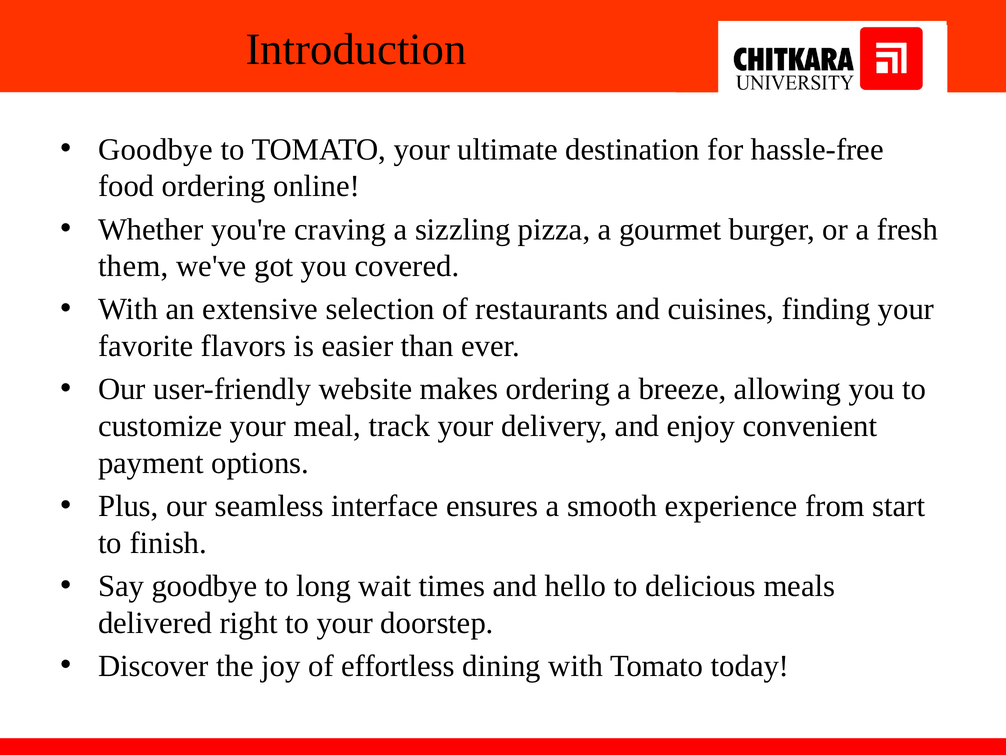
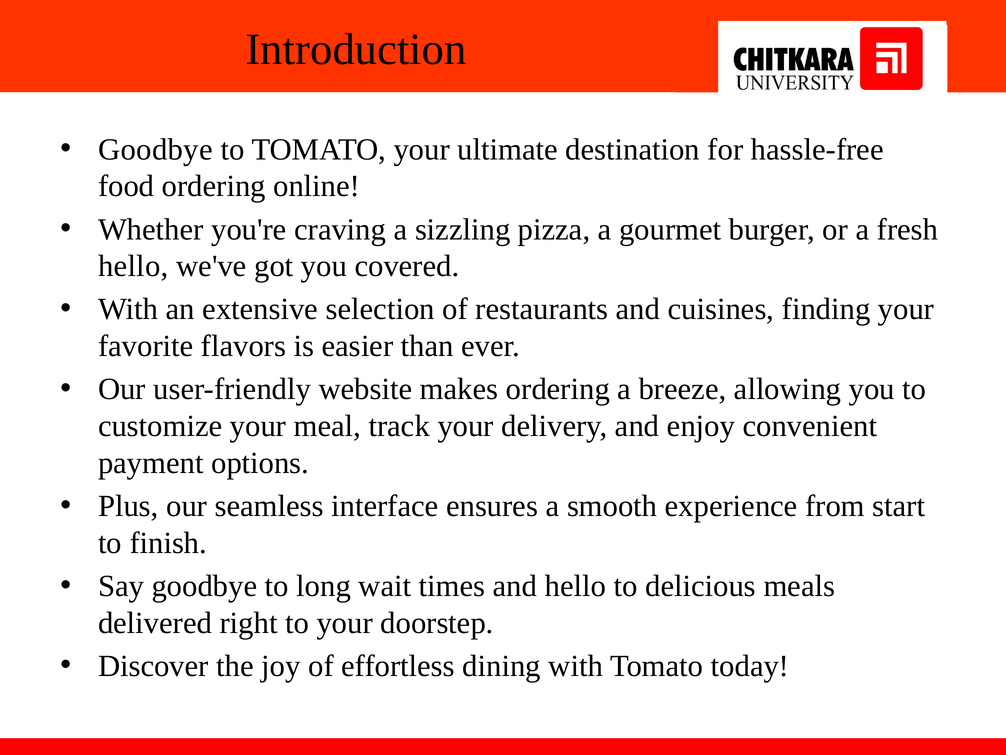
them: them -> hello (133, 266)
